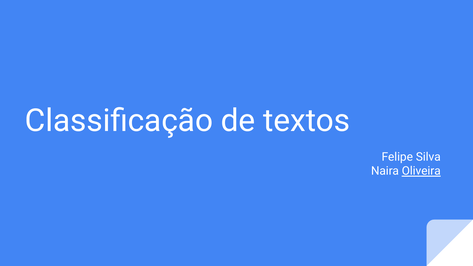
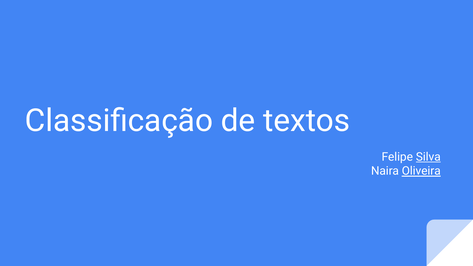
Silva underline: none -> present (428, 157)
